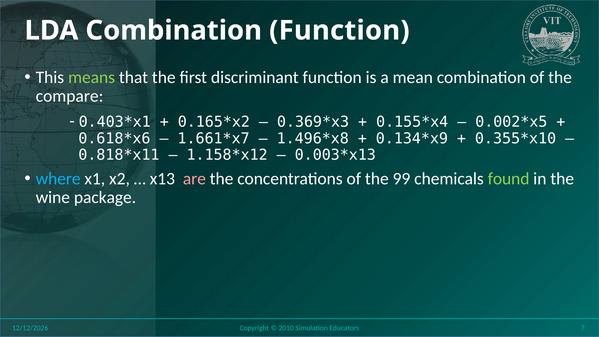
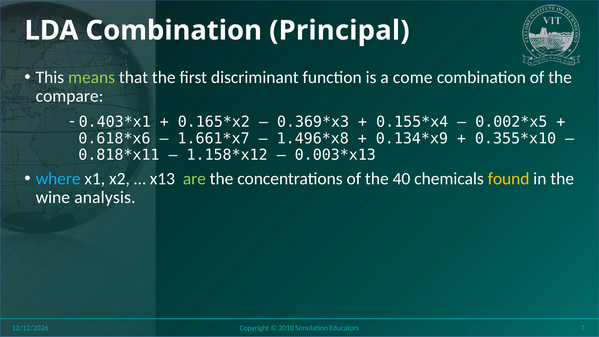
Combination Function: Function -> Principal (339, 30)
mean: mean -> come (413, 77)
are colour: pink -> light green (194, 179)
99: 99 -> 40 (401, 179)
found colour: light green -> yellow (509, 179)
package: package -> analysis (105, 197)
